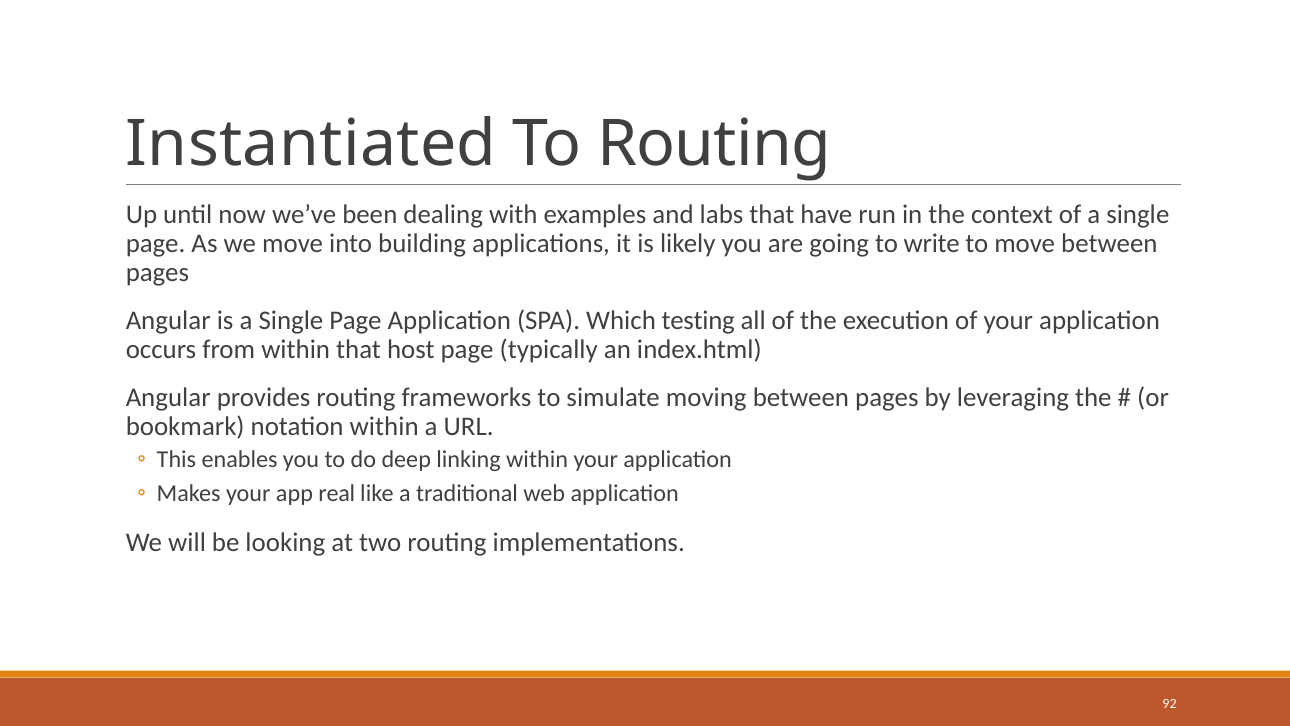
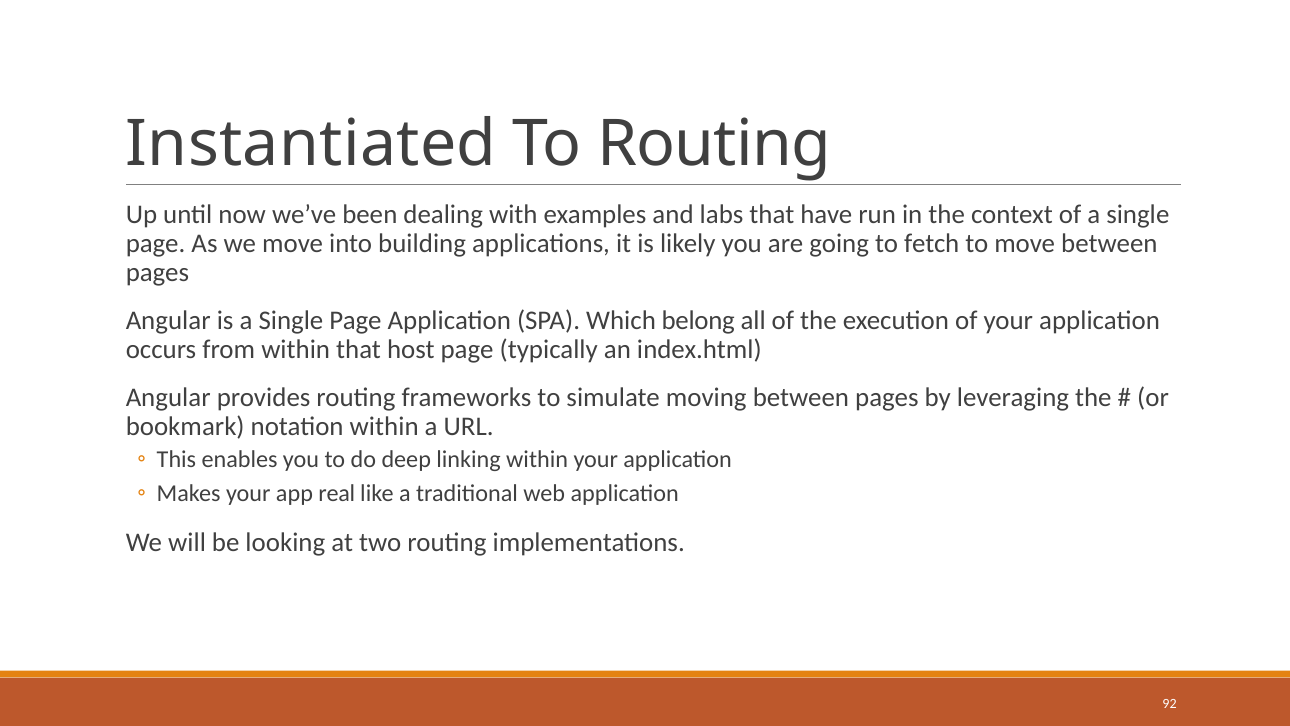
write: write -> fetch (932, 244)
testing: testing -> belong (698, 320)
